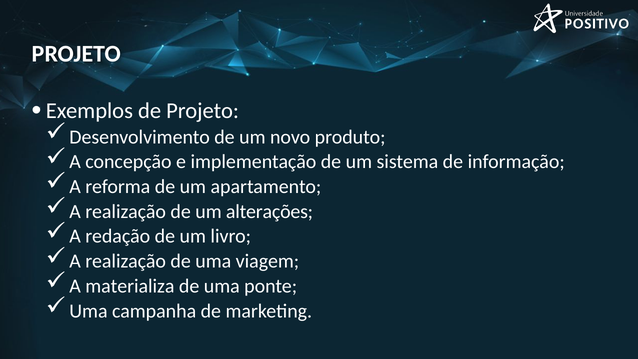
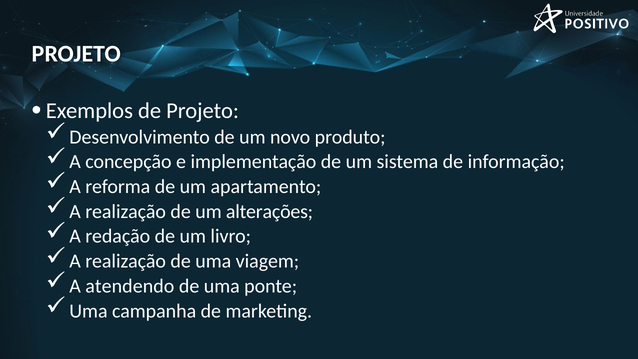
materializa: materializa -> atendendo (130, 286)
